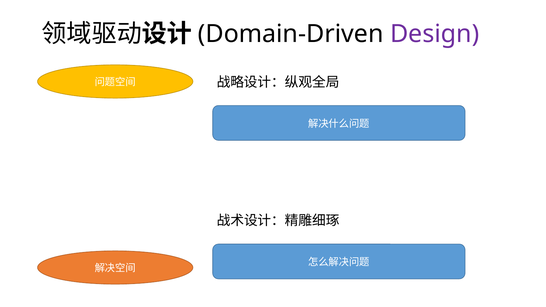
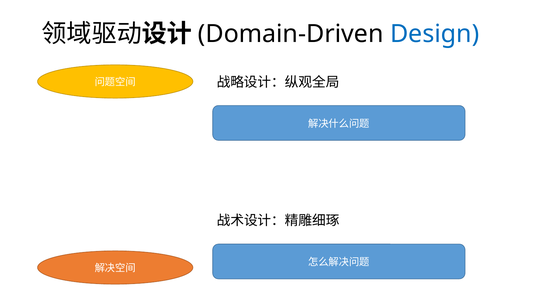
Design colour: purple -> blue (435, 34)
